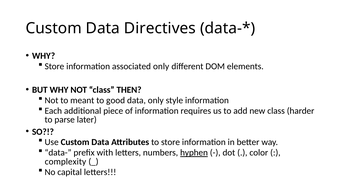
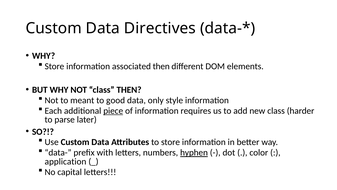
associated only: only -> then (161, 66)
piece underline: none -> present (113, 111)
complexity: complexity -> application (65, 161)
